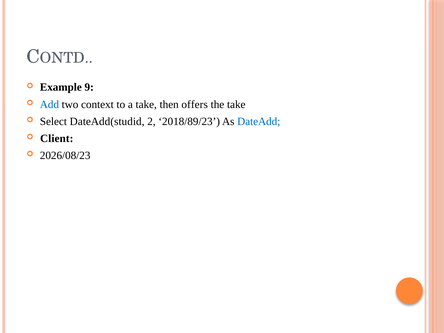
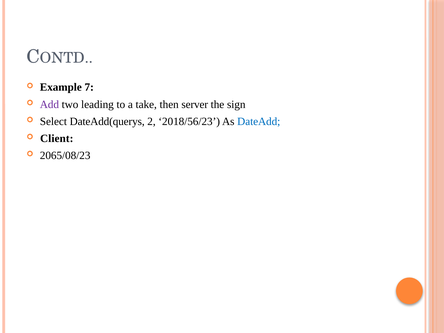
9: 9 -> 7 (89, 87)
Add colour: blue -> purple (49, 104)
context: context -> leading (97, 104)
offers: offers -> server (195, 104)
the take: take -> sign (236, 104)
DateAdd(studid: DateAdd(studid -> DateAdd(querys (107, 121)
2018/89/23: 2018/89/23 -> 2018/56/23 (189, 121)
2026/08/23: 2026/08/23 -> 2065/08/23 (65, 155)
